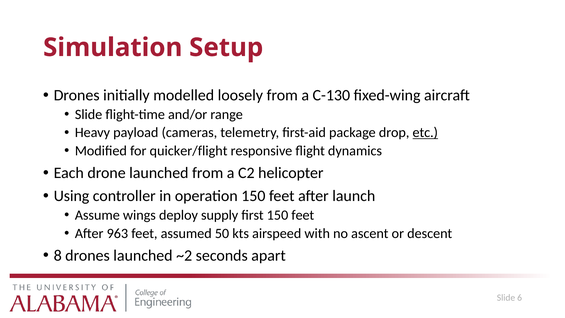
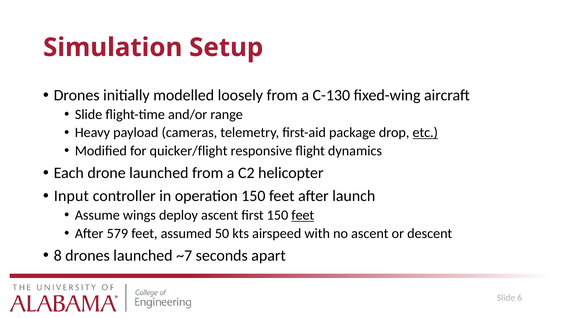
Using: Using -> Input (71, 196)
deploy supply: supply -> ascent (220, 215)
feet underline: none -> present (303, 215)
963: 963 -> 579 (117, 233)
~2: ~2 -> ~7 (184, 255)
